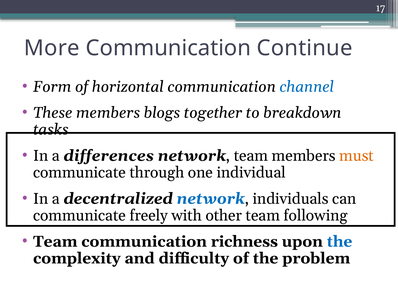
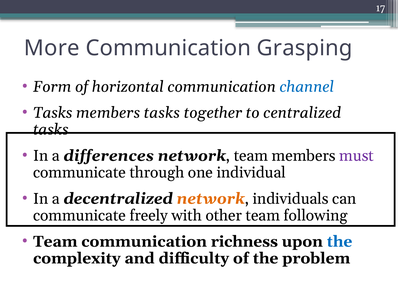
Continue: Continue -> Grasping (305, 48)
These: These -> Tasks (53, 113)
members blogs: blogs -> tasks (162, 113)
breakdown: breakdown -> centralized (302, 113)
must colour: orange -> purple (357, 155)
network colour: blue -> orange (211, 198)
